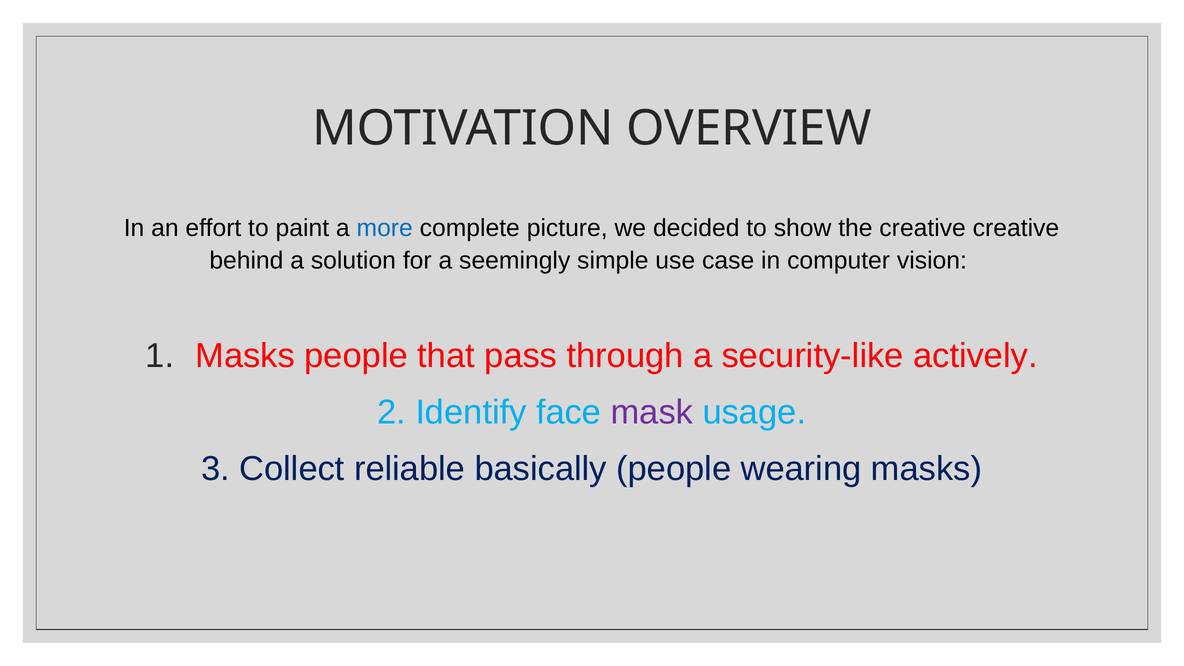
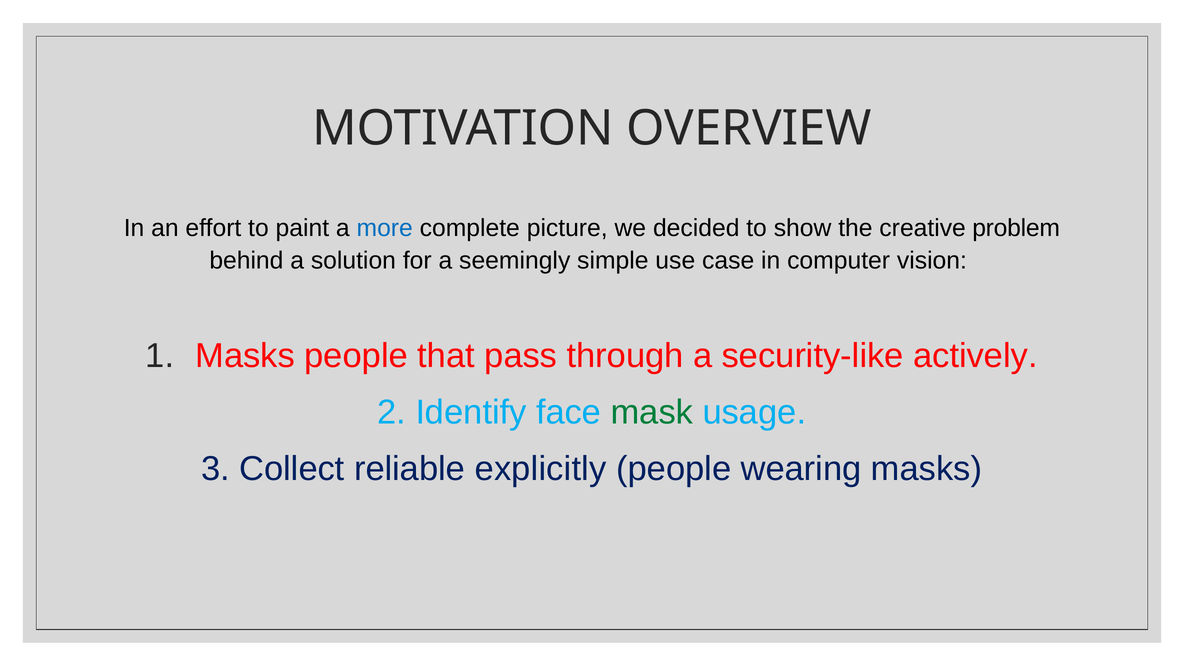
creative creative: creative -> problem (1016, 228)
mask colour: purple -> green (652, 412)
basically: basically -> explicitly (541, 469)
